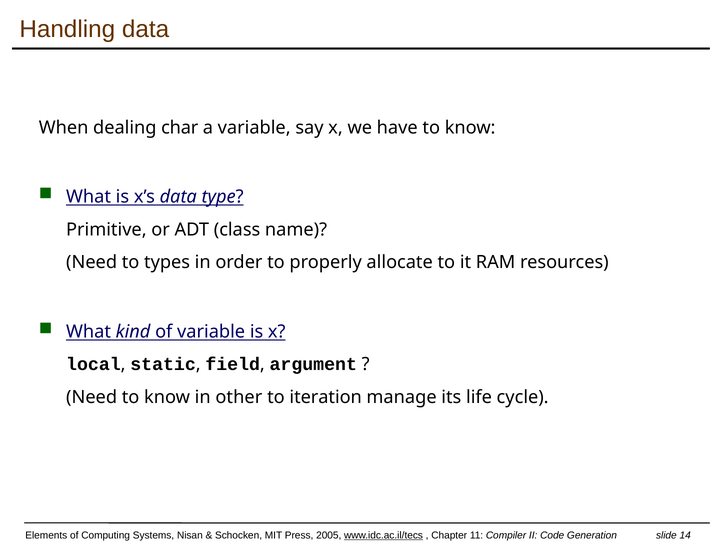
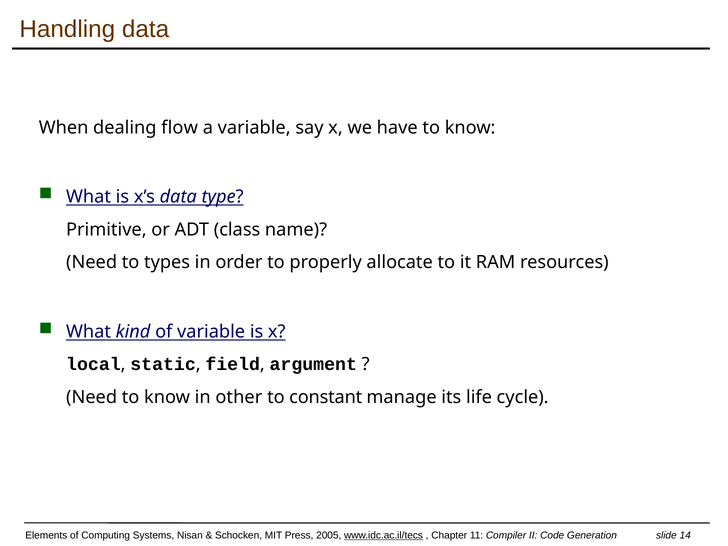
char: char -> flow (180, 128)
iteration: iteration -> constant (326, 397)
